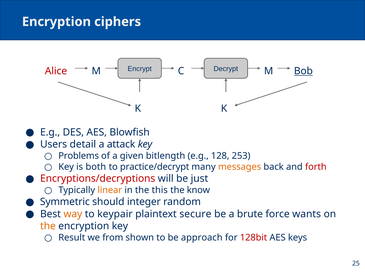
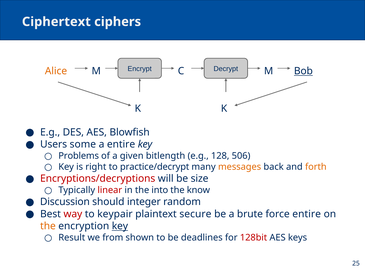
Encryption: Encryption -> Ciphertext (56, 22)
Alice colour: red -> orange (56, 71)
detail: detail -> some (83, 144)
a attack: attack -> entire (121, 144)
253: 253 -> 506 (241, 156)
both: both -> right (96, 167)
forth colour: red -> orange (316, 167)
just: just -> size (200, 179)
linear colour: orange -> red (110, 190)
this: this -> into (160, 190)
Symmetric: Symmetric -> Discussion (65, 202)
way colour: orange -> red (73, 214)
force wants: wants -> entire (307, 214)
key underline: none -> present (120, 226)
approach: approach -> deadlines (202, 238)
